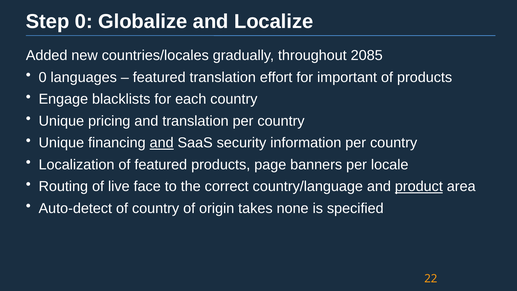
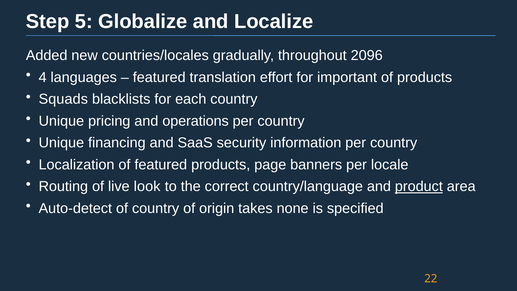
Step 0: 0 -> 5 (84, 21)
2085: 2085 -> 2096 (367, 56)
0: 0 -> 4 (43, 77)
Engage: Engage -> Squads (63, 99)
and translation: translation -> operations (196, 121)
and underline: present -> none (162, 143)
face: face -> look (147, 186)
